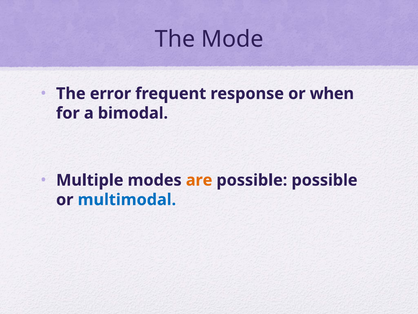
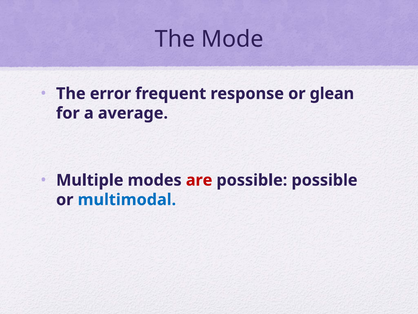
when: when -> glean (332, 94)
bimodal: bimodal -> average (133, 113)
are colour: orange -> red (199, 180)
